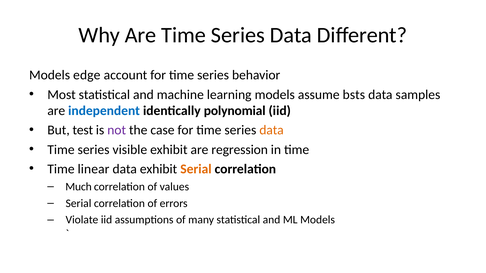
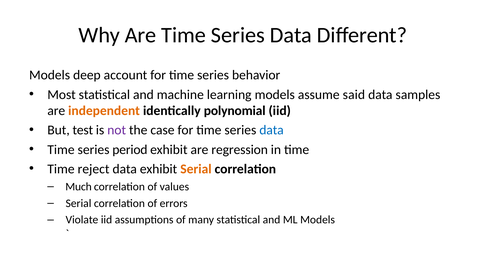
edge: edge -> deep (87, 75)
bsts: bsts -> said (354, 95)
independent colour: blue -> orange (104, 111)
data colour: orange -> blue (272, 130)
visible: visible -> period (130, 150)
linear: linear -> reject (94, 169)
